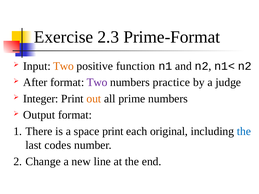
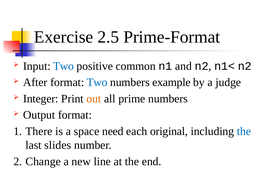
2.3: 2.3 -> 2.5 (108, 37)
Two colour: orange -> blue (63, 66)
function: function -> common (136, 66)
Two colour: purple -> blue (97, 82)
practice: practice -> example (171, 82)
space print: print -> need (113, 131)
codes: codes -> slides (58, 145)
